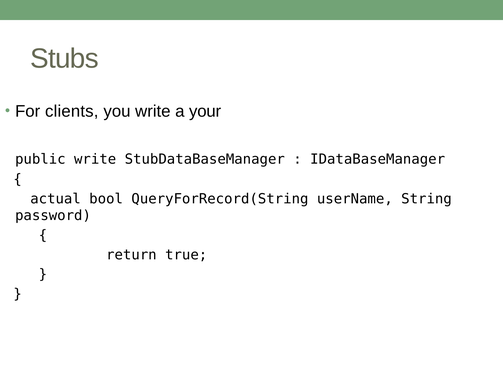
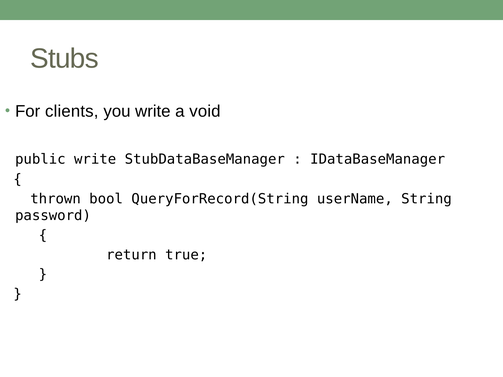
your: your -> void (205, 111)
actual: actual -> thrown (56, 199)
